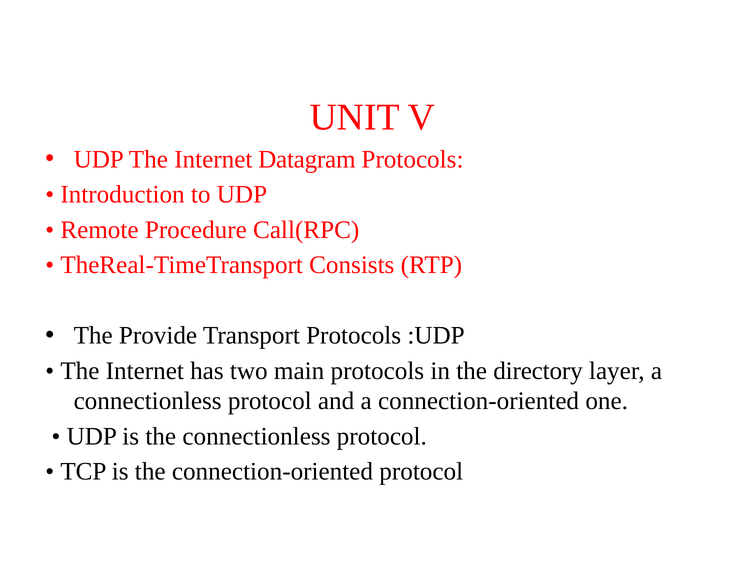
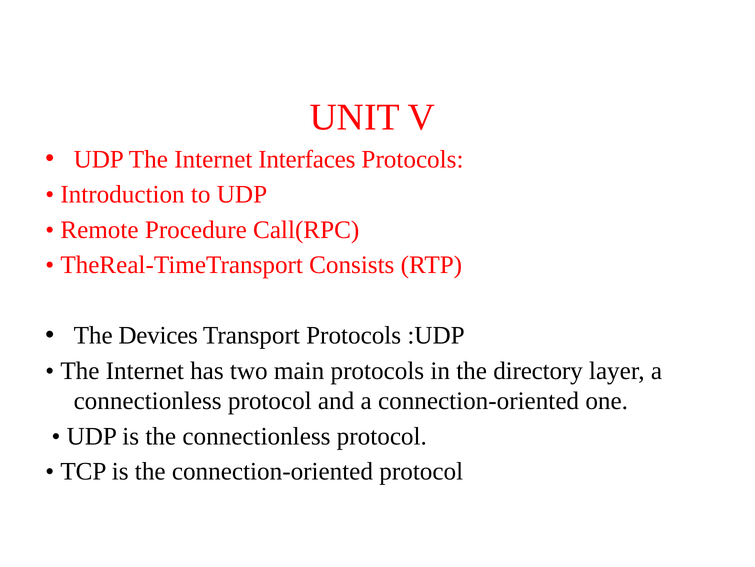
Datagram: Datagram -> Interfaces (307, 159)
Provide: Provide -> Devices (158, 335)
